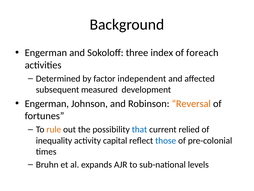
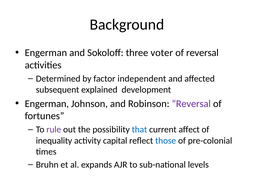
index: index -> voter (162, 53)
of foreach: foreach -> reversal (202, 53)
measured: measured -> explained (99, 89)
Reversal colour: orange -> purple (191, 103)
rule colour: orange -> purple (54, 129)
relied: relied -> affect (189, 129)
